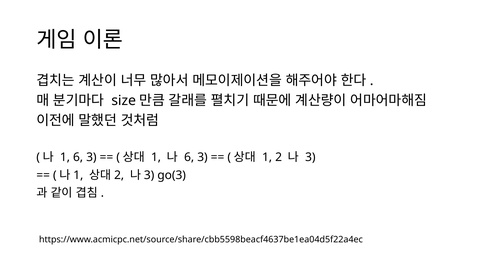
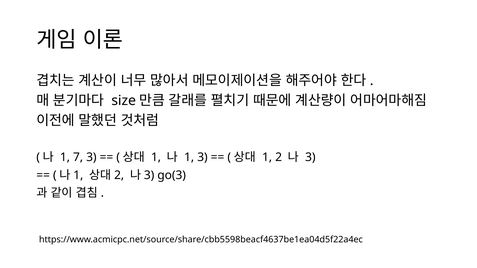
1 6: 6 -> 7 (78, 157)
6: 6 -> 1 (189, 157)
